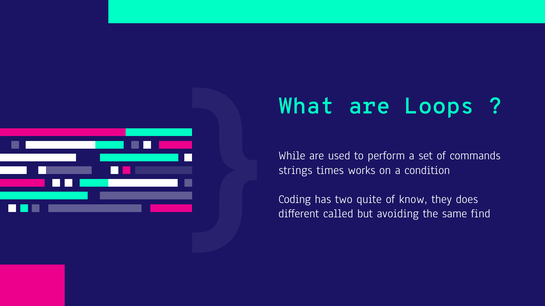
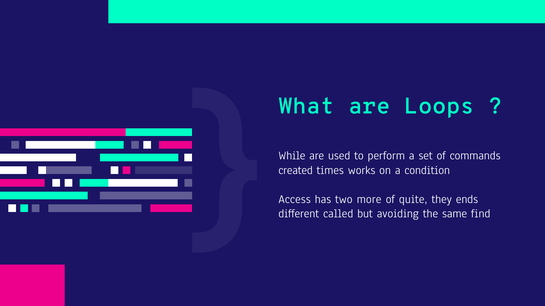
strings: strings -> created (296, 170)
Coding: Coding -> Access (295, 199)
quite: quite -> more (369, 199)
know: know -> quite (413, 199)
does: does -> ends (467, 199)
